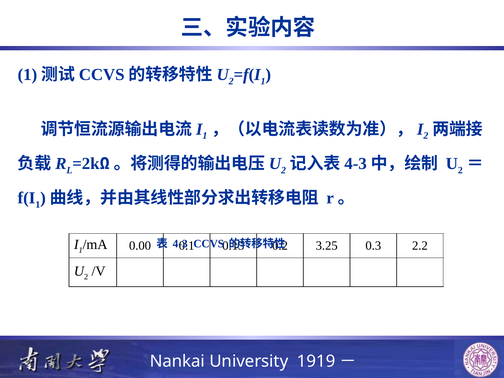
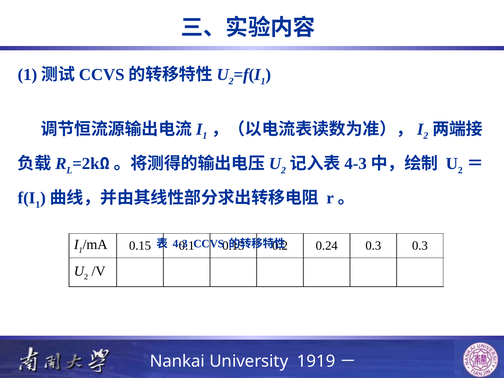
0.00: 0.00 -> 0.15 (140, 246)
3.25: 3.25 -> 0.24 (327, 246)
0.3 2.2: 2.2 -> 0.3 (420, 246)
